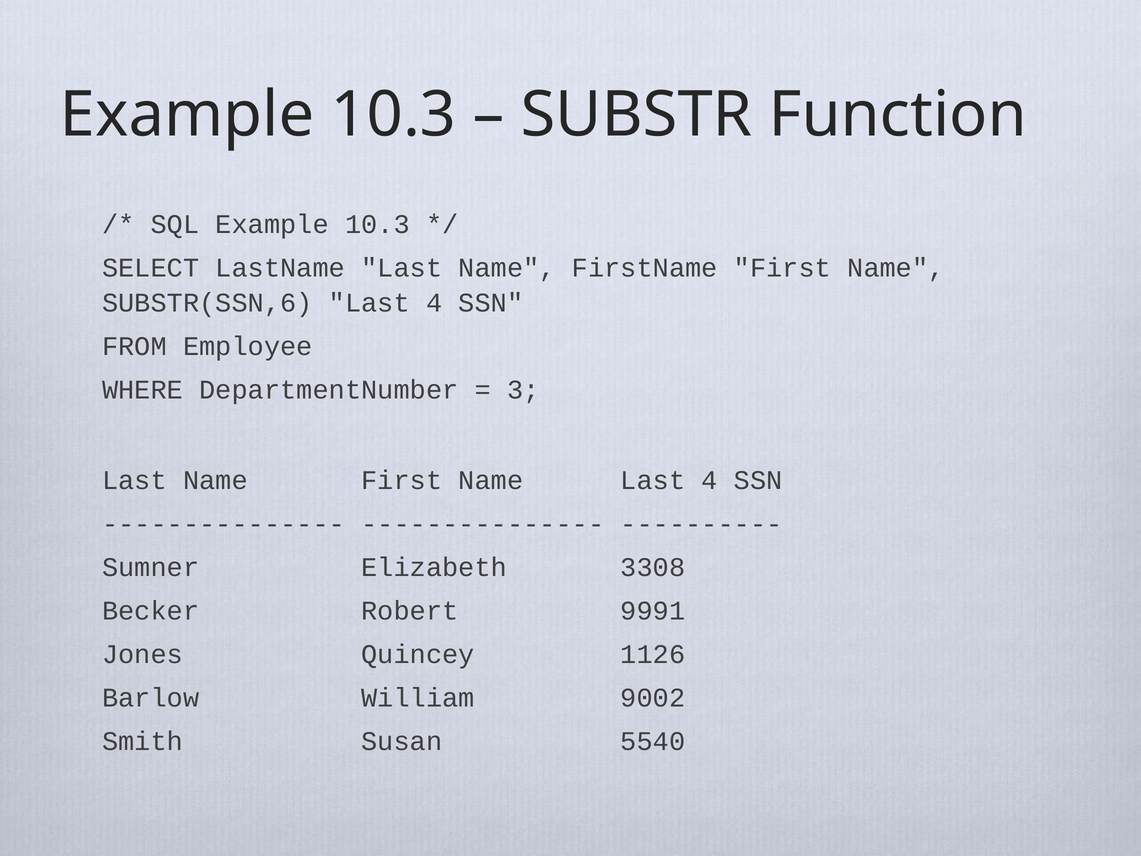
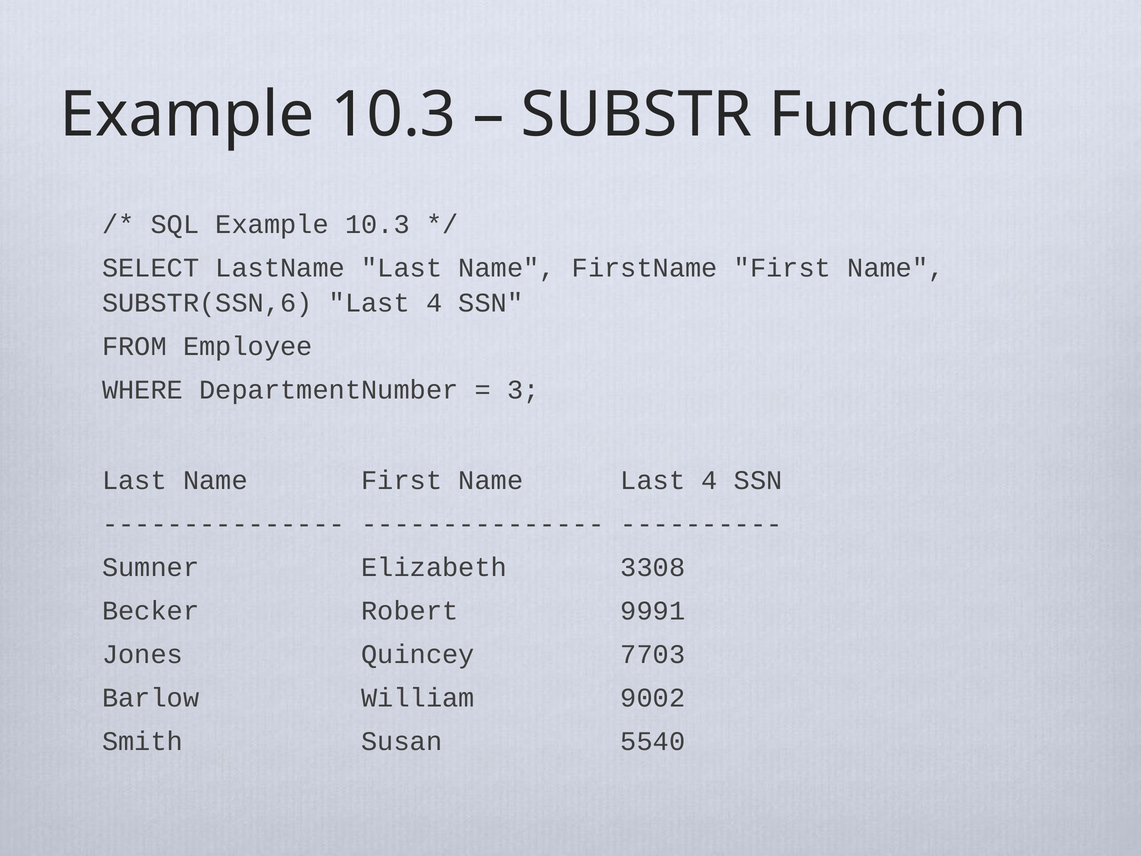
1126: 1126 -> 7703 (653, 654)
